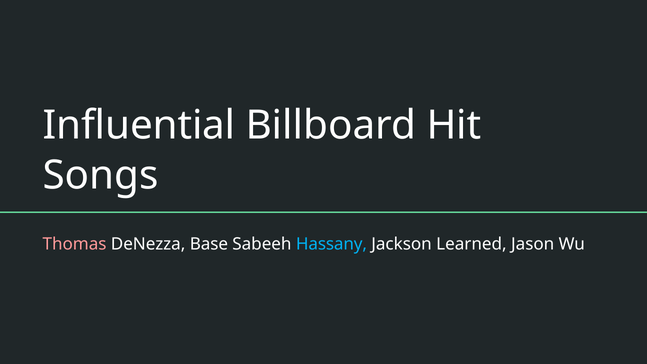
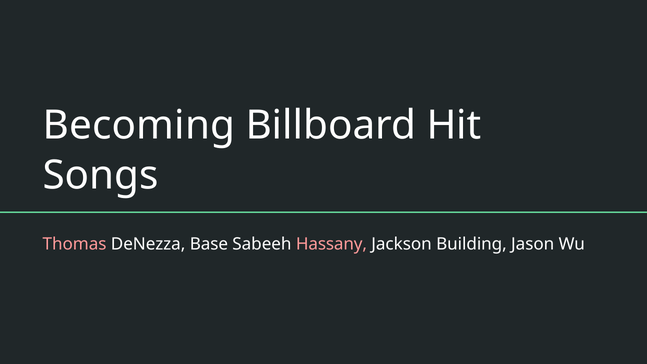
Influential: Influential -> Becoming (139, 126)
Hassany colour: light blue -> pink (331, 244)
Learned: Learned -> Building (471, 244)
